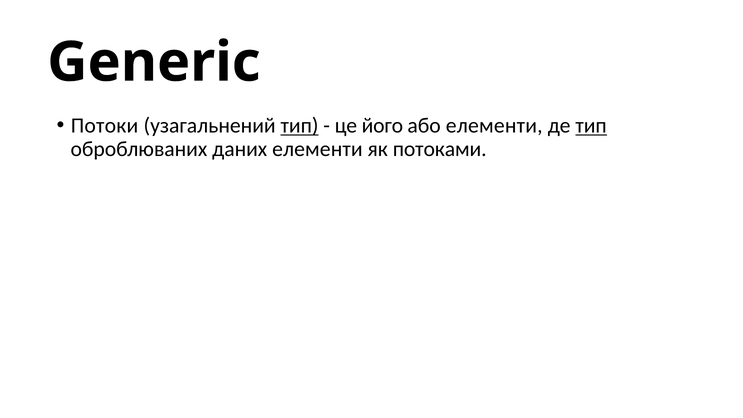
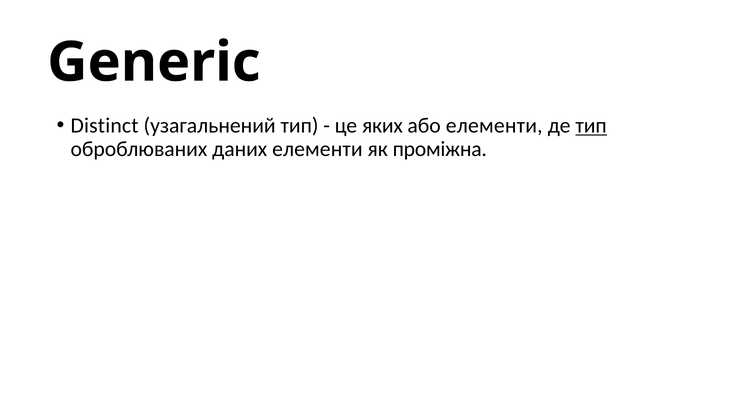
Потоки: Потоки -> Distinct (105, 126)
тип underline: present -> none (300, 126)
його: його -> яких (382, 126)
потоками: потоками -> проміжна (440, 149)
